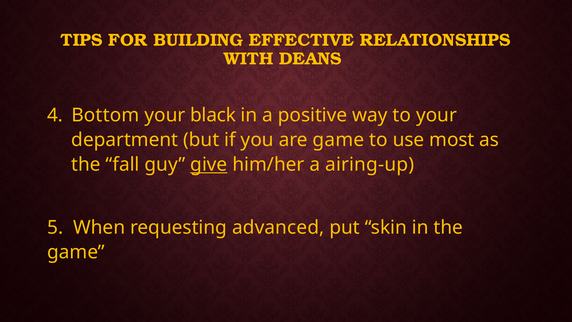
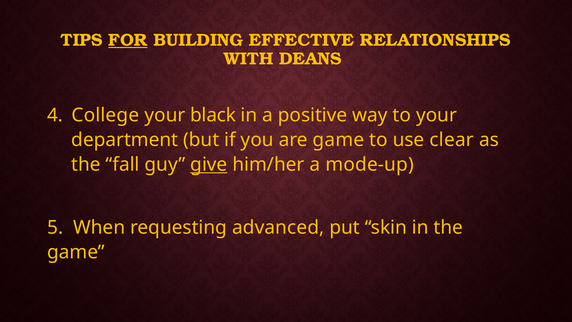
FOR underline: none -> present (128, 40)
Bottom: Bottom -> College (105, 115)
most: most -> clear (452, 140)
airing-up: airing-up -> mode-up (370, 164)
